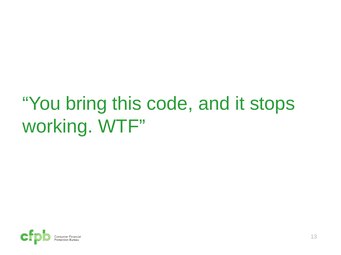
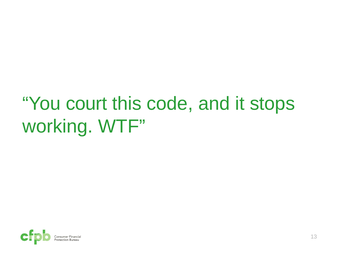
bring: bring -> court (86, 104)
